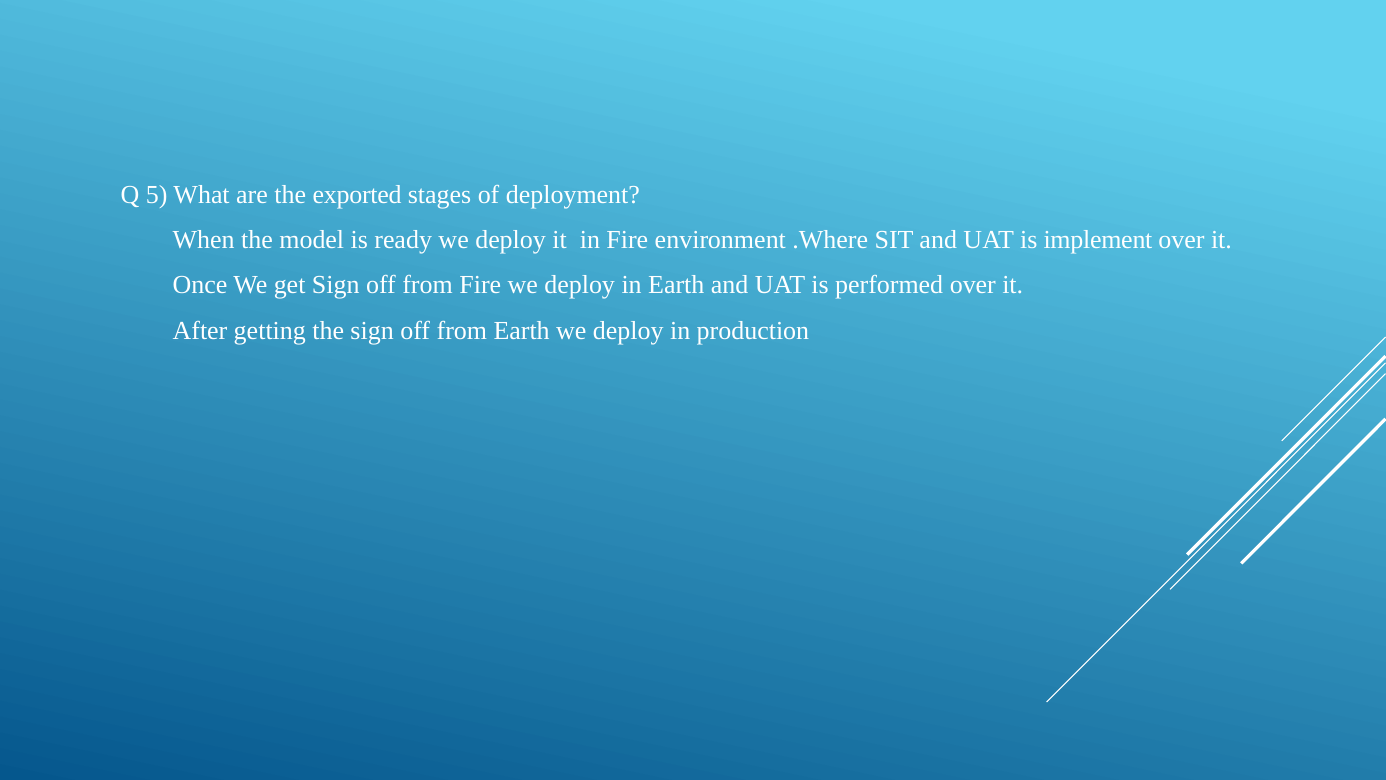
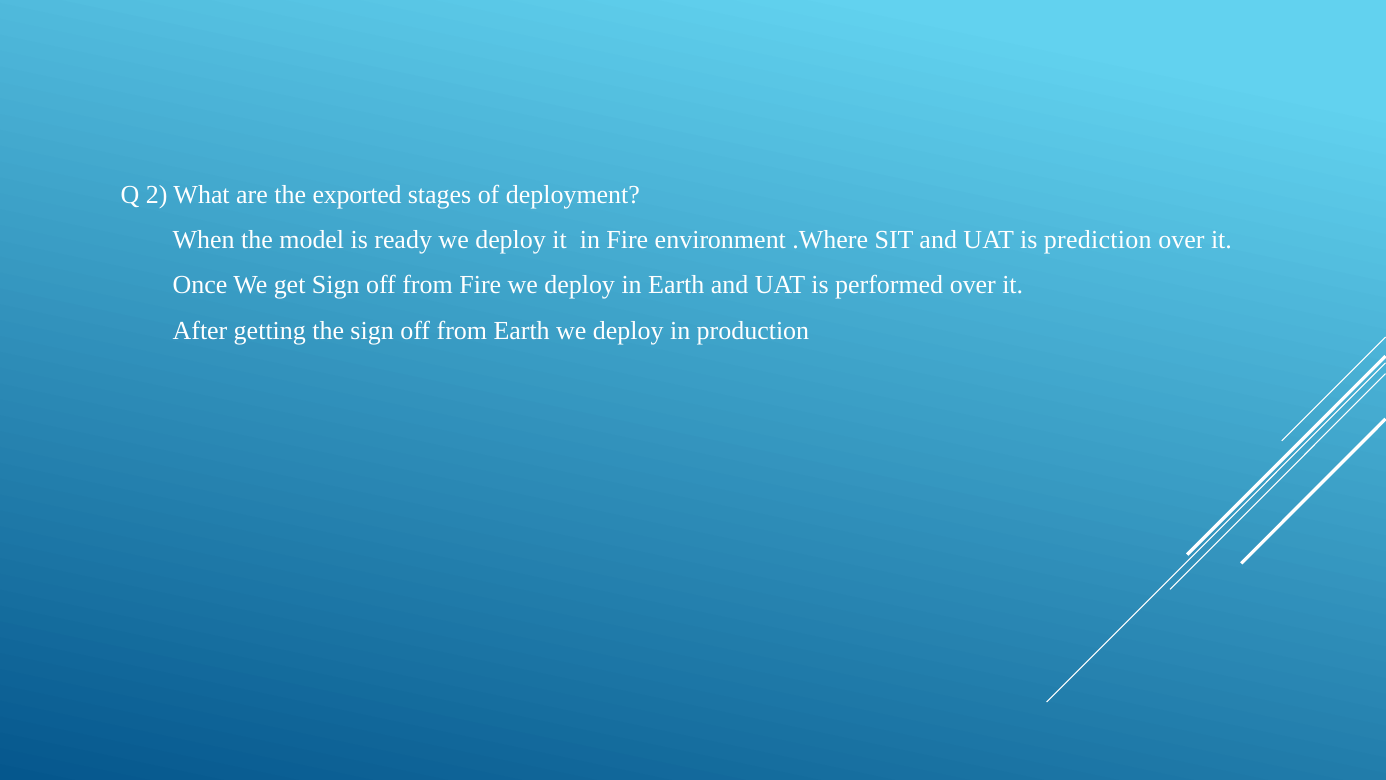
5: 5 -> 2 (157, 195)
implement: implement -> prediction (1098, 240)
